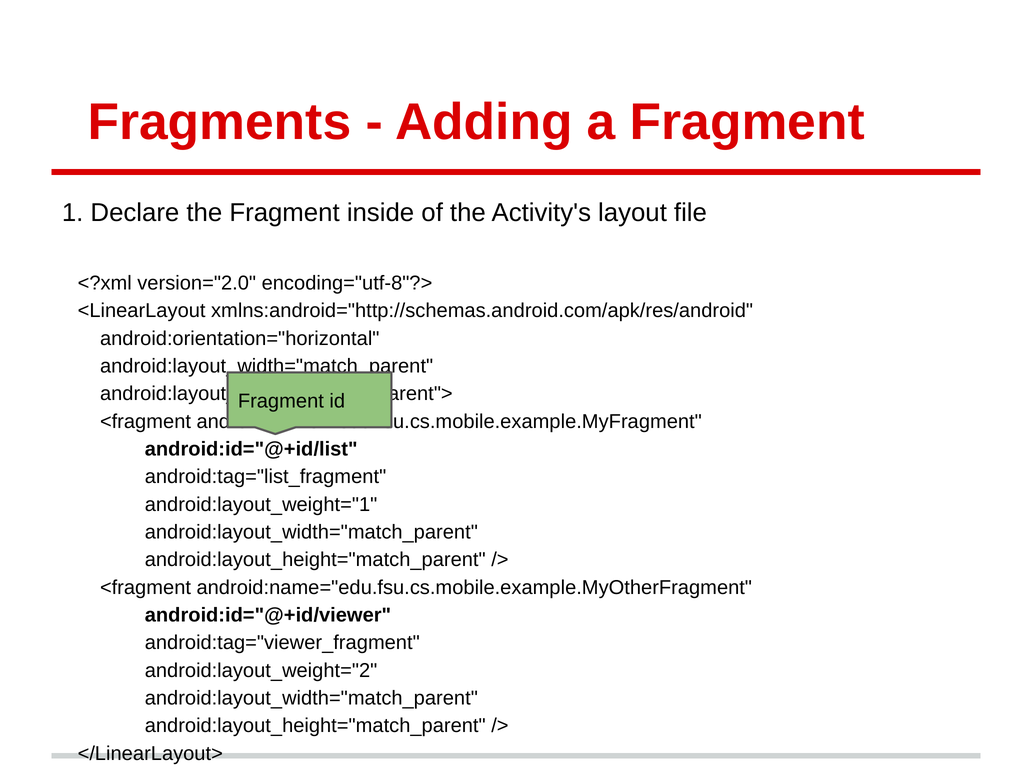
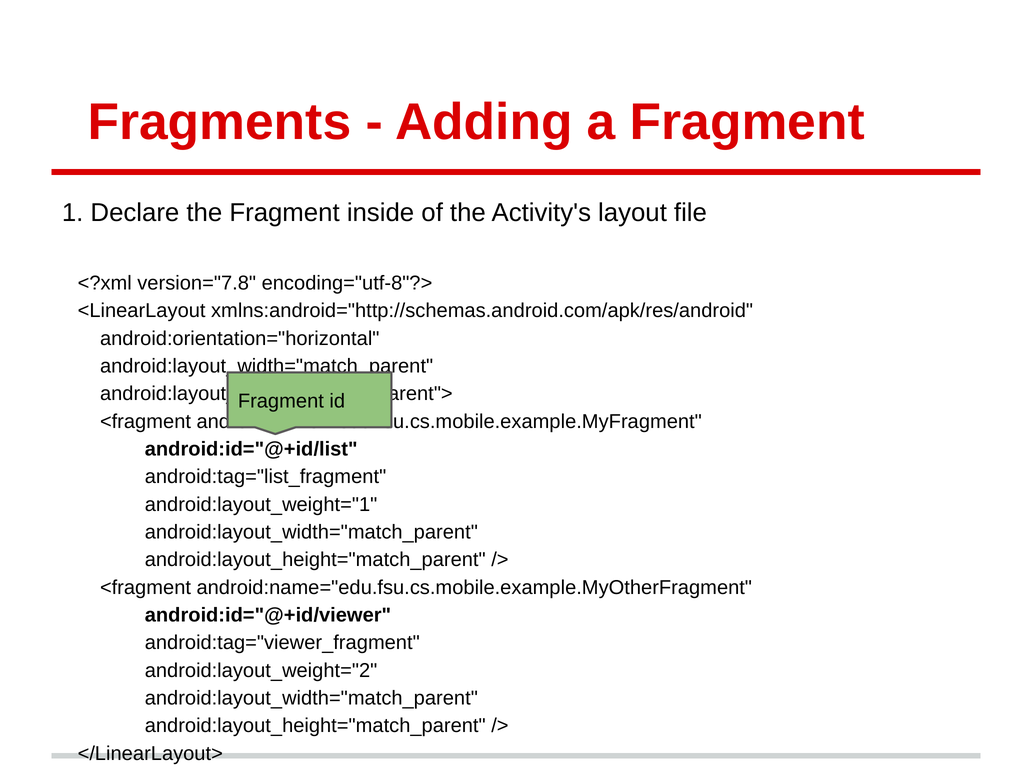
version="2.0: version="2.0 -> version="7.8 (197, 283)
